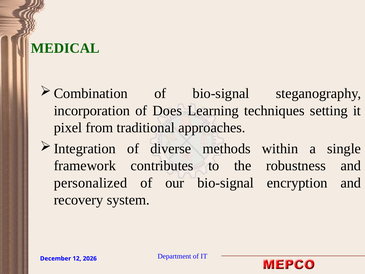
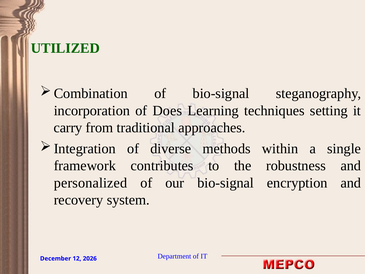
MEDICAL: MEDICAL -> UTILIZED (65, 48)
pixel: pixel -> carry (68, 128)
